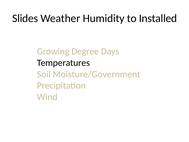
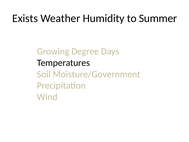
Slides: Slides -> Exists (25, 18)
Installed: Installed -> Summer (158, 18)
